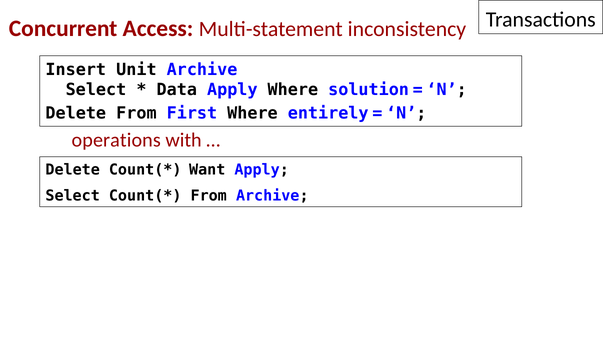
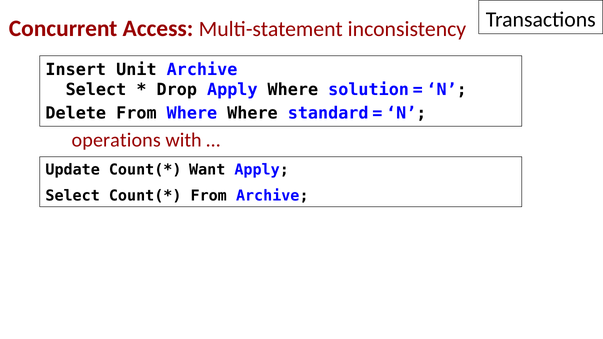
Data: Data -> Drop (177, 90)
From First: First -> Where (192, 113)
entirely: entirely -> standard (328, 113)
Delete: Delete -> Update (73, 170)
